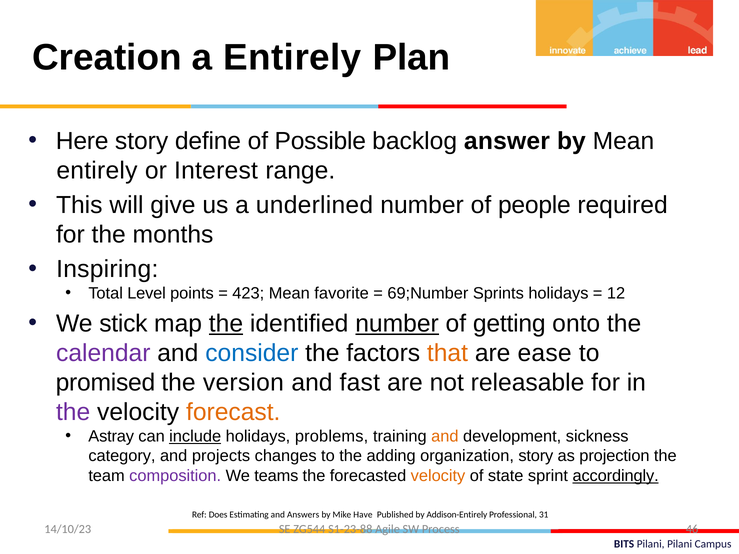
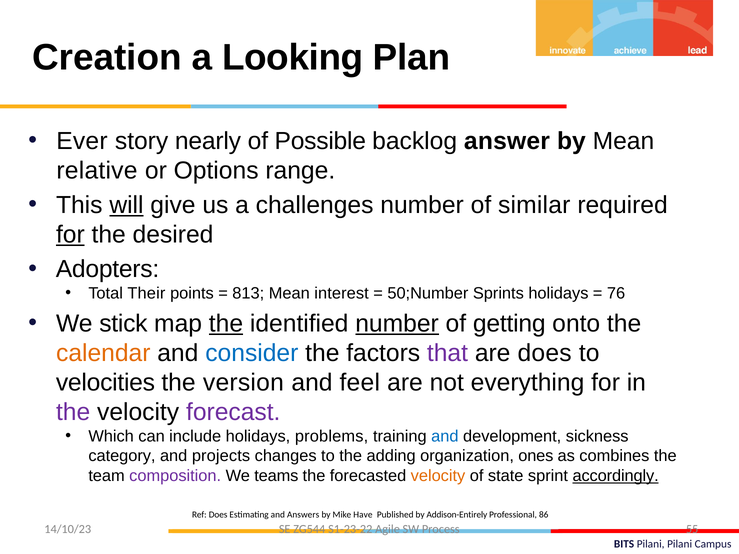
a Entirely: Entirely -> Looking (293, 57)
Here: Here -> Ever (82, 141)
define: define -> nearly (208, 141)
entirely: entirely -> relative (97, 171)
Interest: Interest -> Options (216, 171)
will underline: none -> present (126, 205)
underlined: underlined -> challenges (315, 205)
people: people -> similar (534, 205)
for underline: none -> present (70, 235)
months: months -> desired (173, 235)
Inspiring: Inspiring -> Adopters (108, 269)
Level: Level -> Their (146, 293)
423: 423 -> 813 (248, 293)
favorite: favorite -> interest (342, 293)
69;Number: 69;Number -> 50;Number (428, 293)
12: 12 -> 76 (616, 293)
calendar colour: purple -> orange (103, 353)
that colour: orange -> purple (447, 353)
are ease: ease -> does (545, 353)
promised: promised -> velocities (105, 383)
fast: fast -> feel (360, 383)
releasable: releasable -> everything (528, 383)
forecast colour: orange -> purple (233, 412)
Astray: Astray -> Which (111, 437)
include underline: present -> none (195, 437)
and colour: orange -> blue (445, 437)
organization story: story -> ones (536, 456)
projection: projection -> combines (614, 456)
31: 31 -> 86 (544, 515)
S1-23-88: S1-23-88 -> S1-23-22 (350, 529)
46: 46 -> 55 (692, 529)
